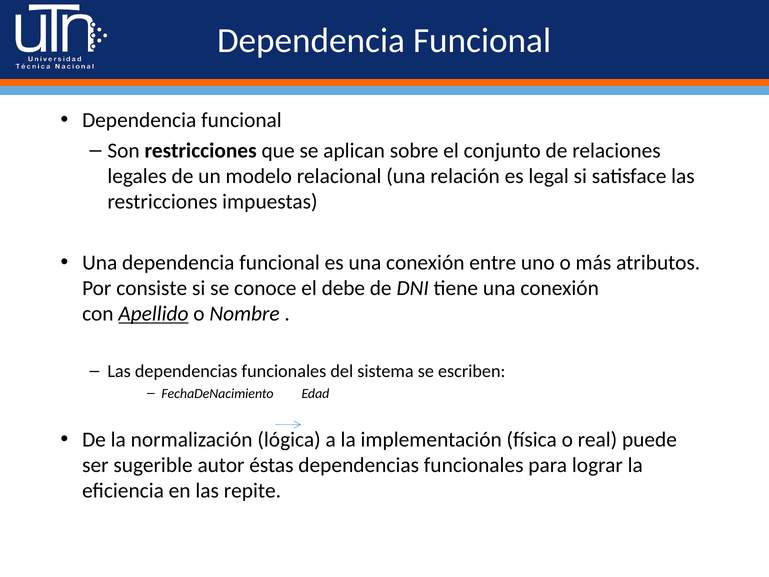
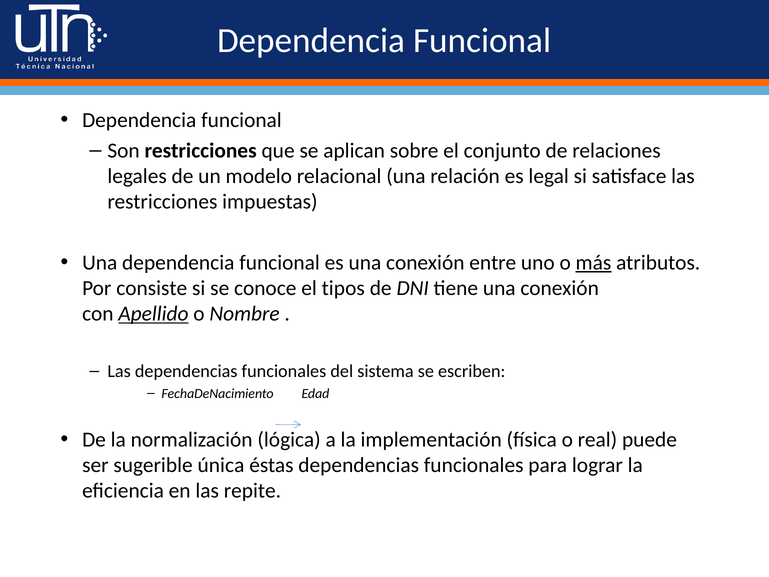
más underline: none -> present (593, 262)
debe: debe -> tipos (343, 288)
autor: autor -> única (221, 465)
